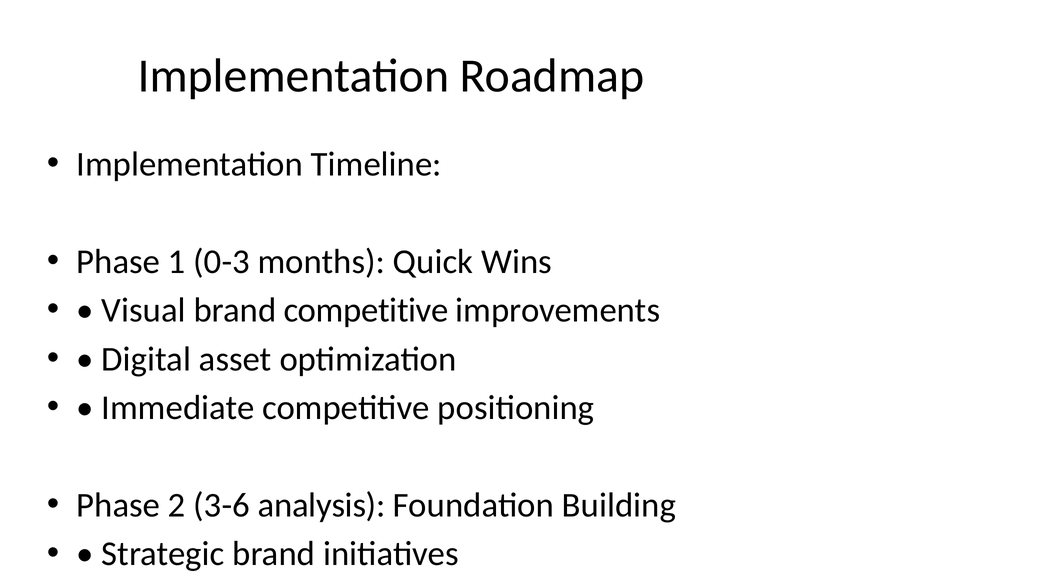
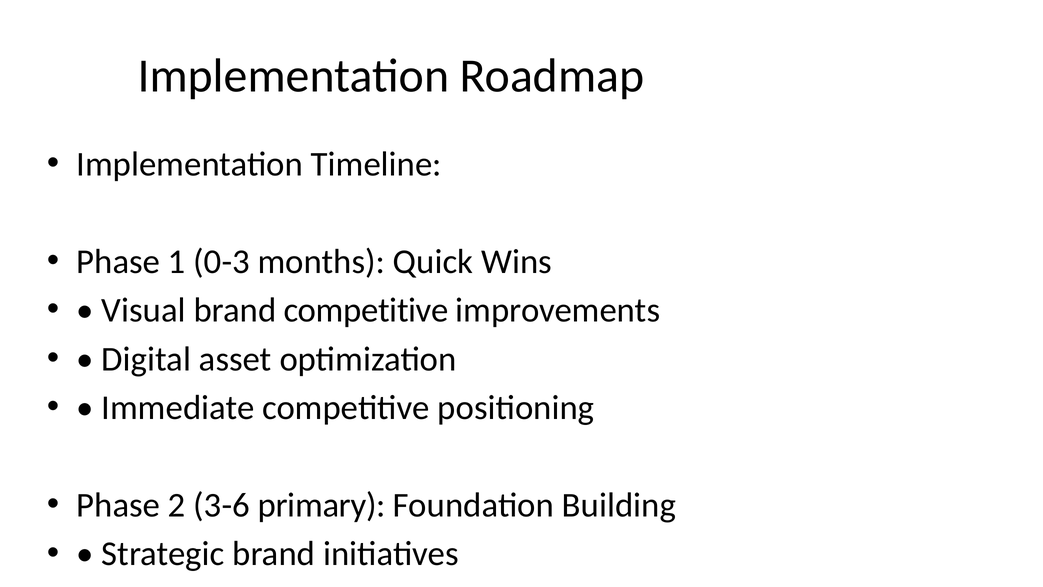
analysis: analysis -> primary (322, 505)
